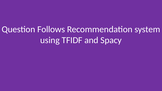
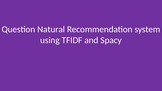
Follows: Follows -> Natural (51, 29)
